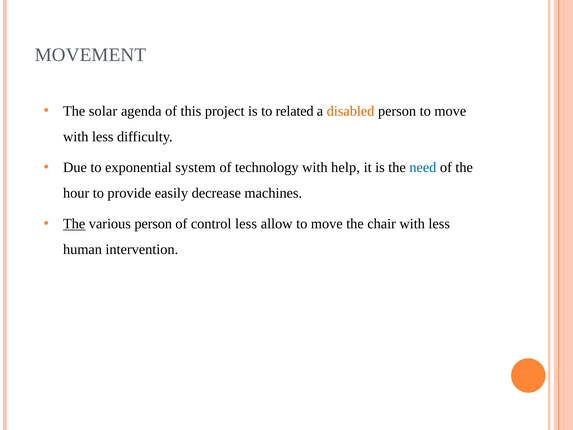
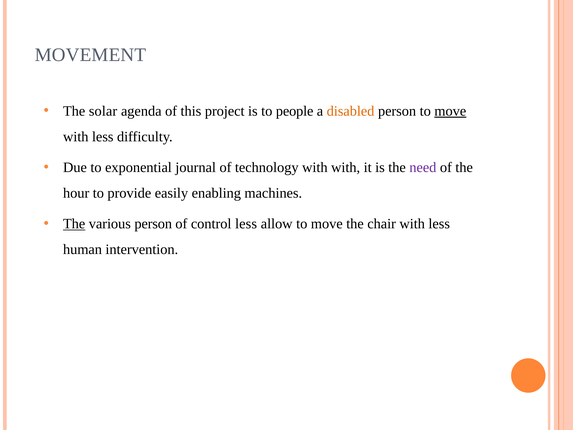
related: related -> people (295, 111)
move underline: none -> present (450, 111)
system: system -> journal (196, 167)
with help: help -> with (346, 167)
need colour: blue -> purple (423, 167)
decrease: decrease -> enabling (216, 193)
